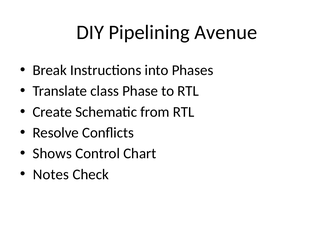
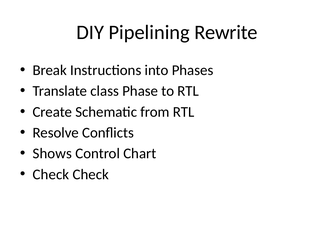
Avenue: Avenue -> Rewrite (226, 32)
Notes: Notes -> Check (51, 174)
